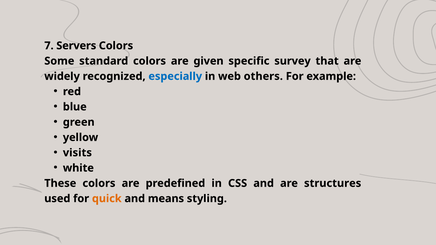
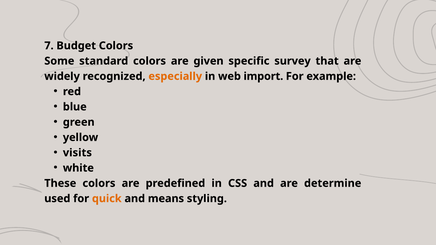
Servers: Servers -> Budget (76, 46)
especially colour: blue -> orange (175, 76)
others: others -> import (263, 76)
structures: structures -> determine (333, 183)
